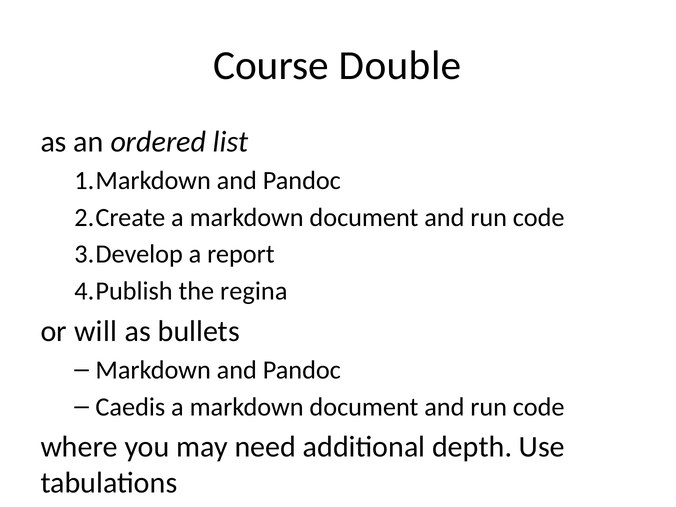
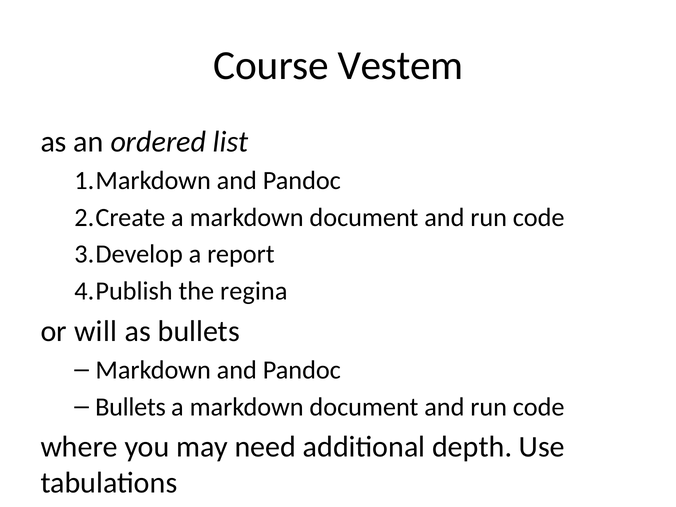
Double: Double -> Vestem (401, 65)
Caedis: Caedis -> Bullets (130, 407)
